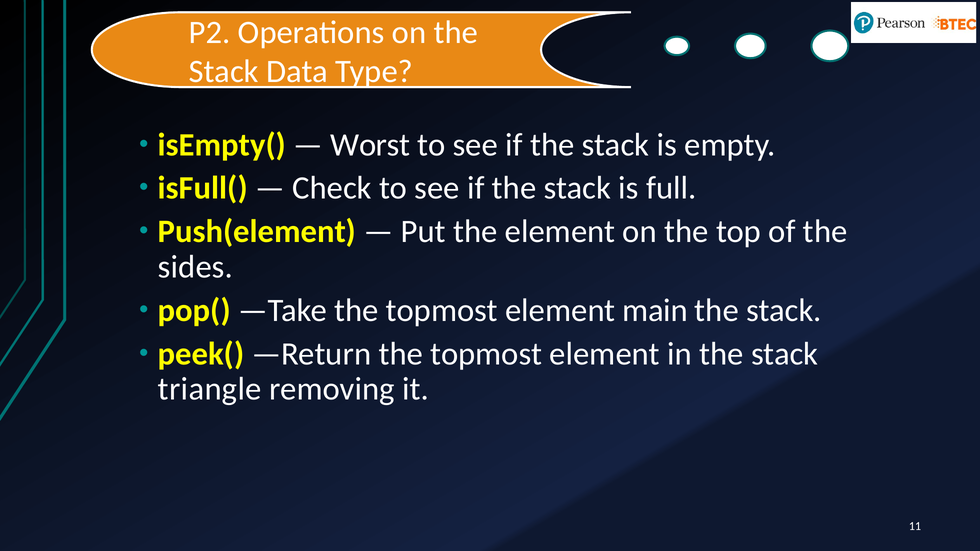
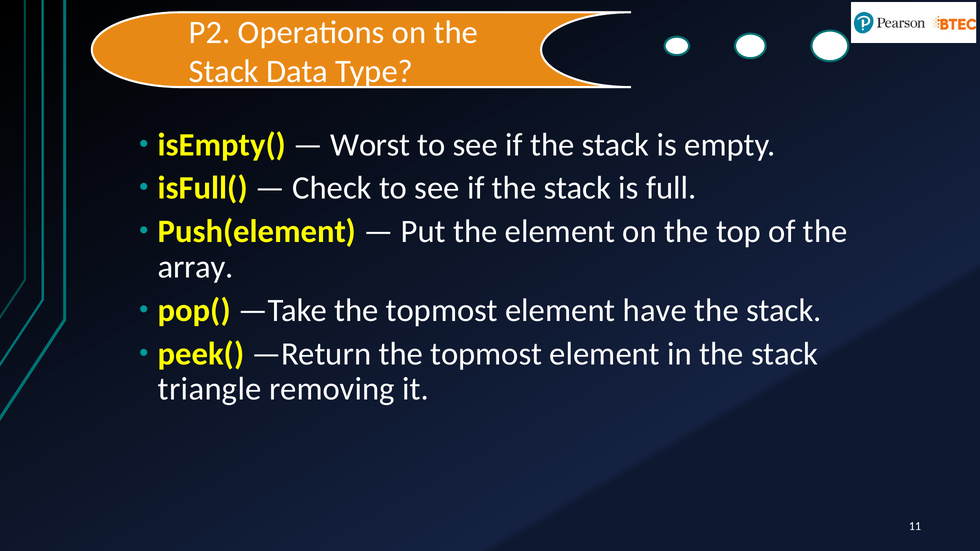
sides: sides -> array (196, 267)
main: main -> have (655, 311)
